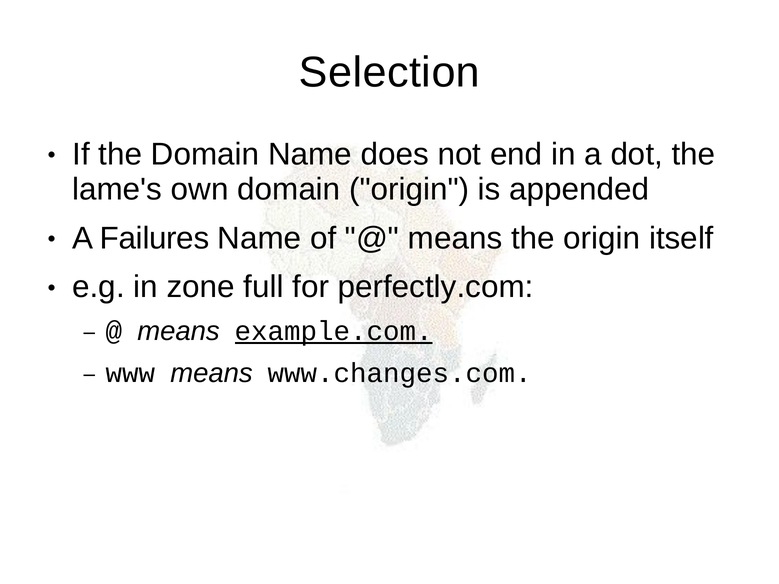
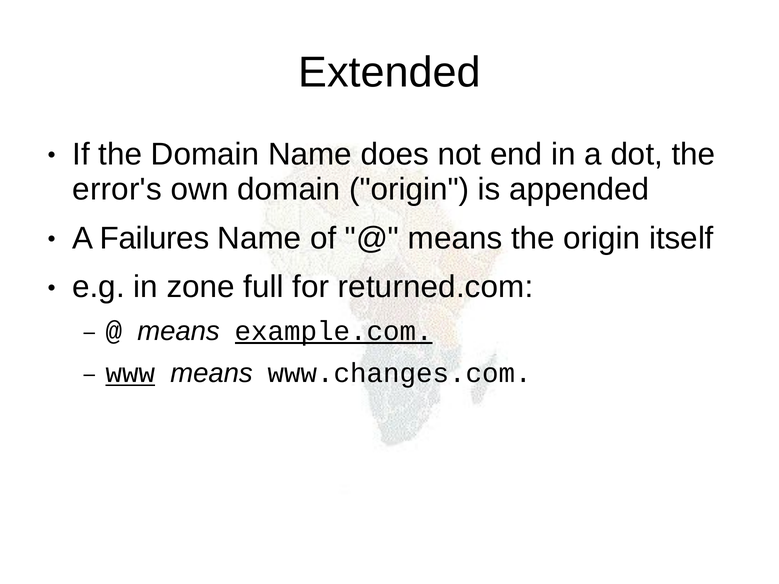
Selection: Selection -> Extended (390, 72)
lame's: lame's -> error's (117, 190)
perfectly.com: perfectly.com -> returned.com (436, 287)
www underline: none -> present (130, 374)
